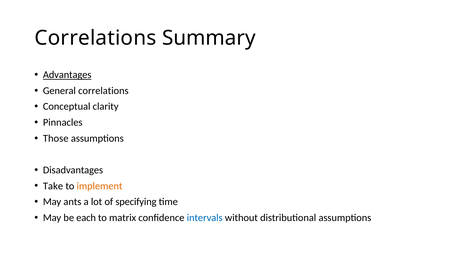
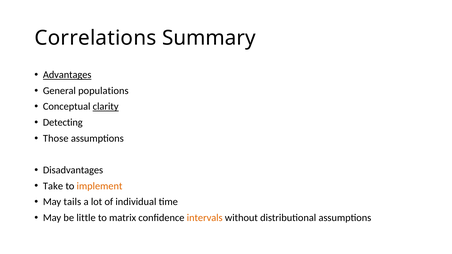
General correlations: correlations -> populations (103, 91)
clarity underline: none -> present (106, 107)
Pinnacles: Pinnacles -> Detecting (63, 123)
ants: ants -> tails (72, 202)
specifying: specifying -> individual (136, 202)
each: each -> little (86, 218)
intervals colour: blue -> orange (205, 218)
